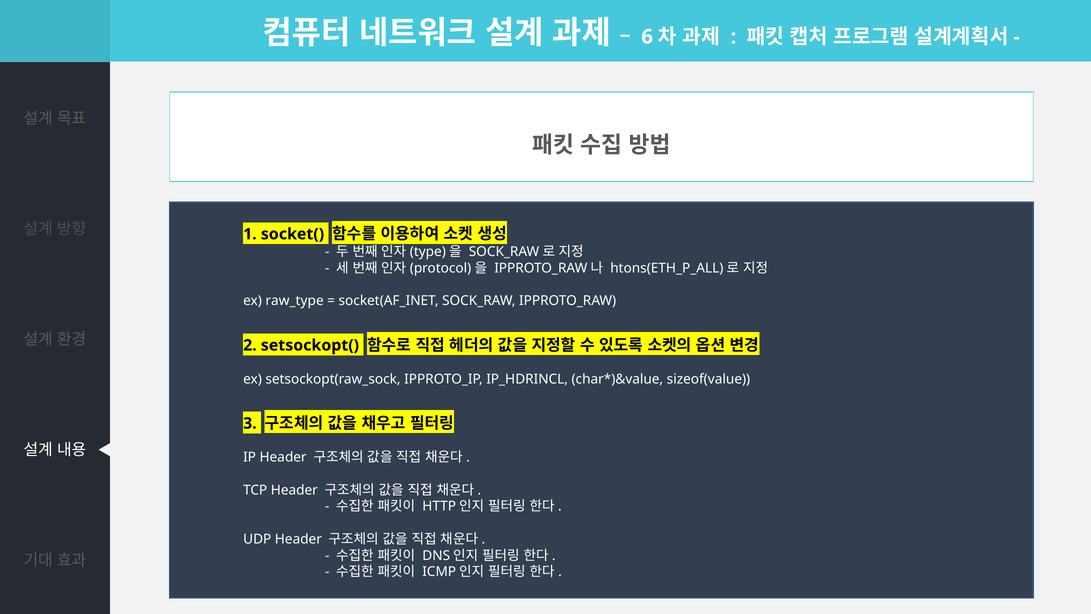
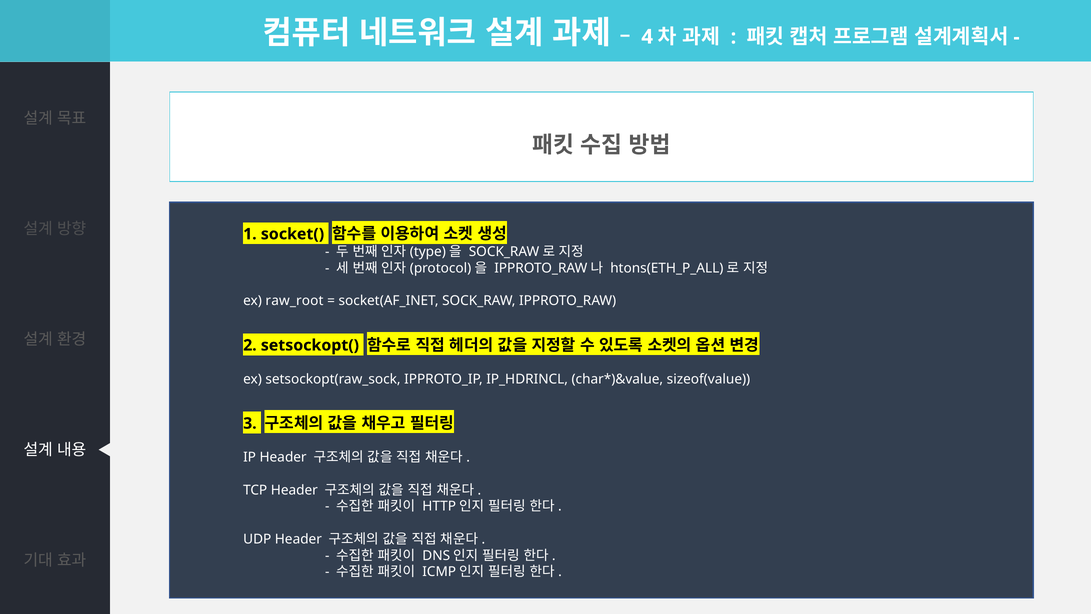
6: 6 -> 4 (647, 37)
raw_type: raw_type -> raw_root (294, 301)
